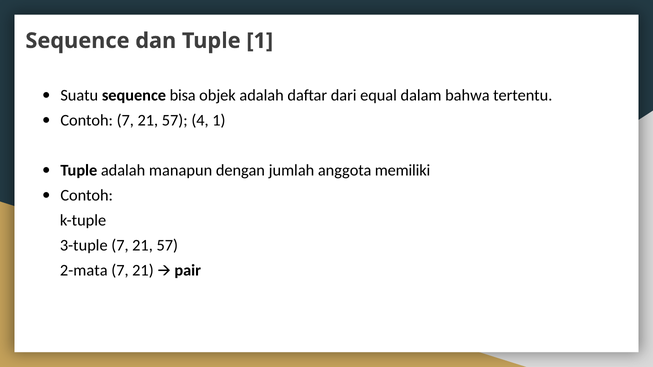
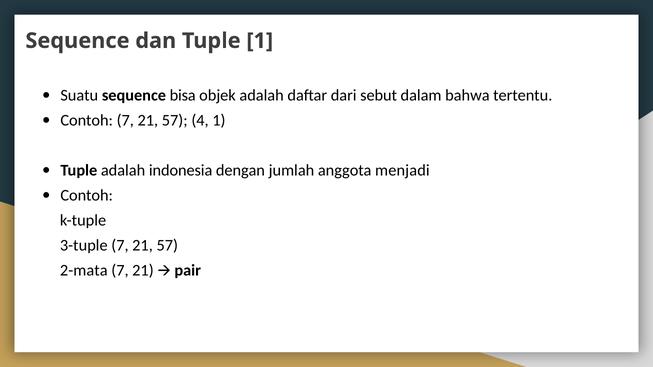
equal: equal -> sebut (379, 95)
manapun: manapun -> indonesia (181, 171)
memiliki: memiliki -> menjadi (402, 171)
